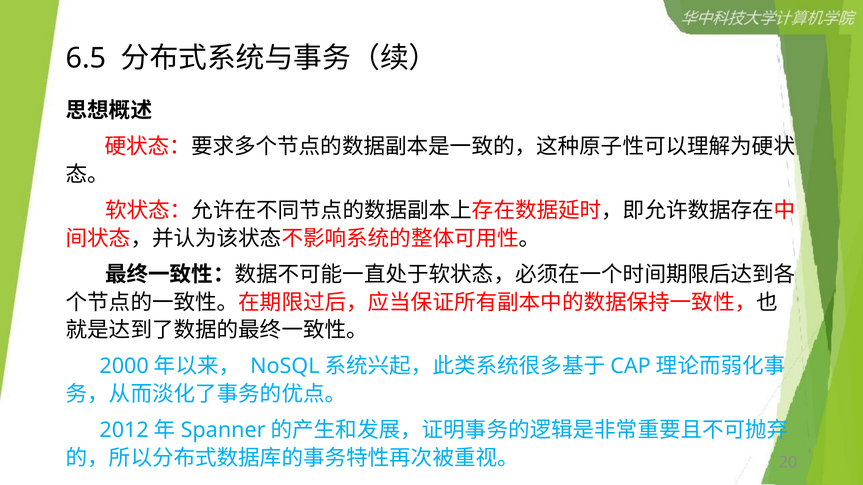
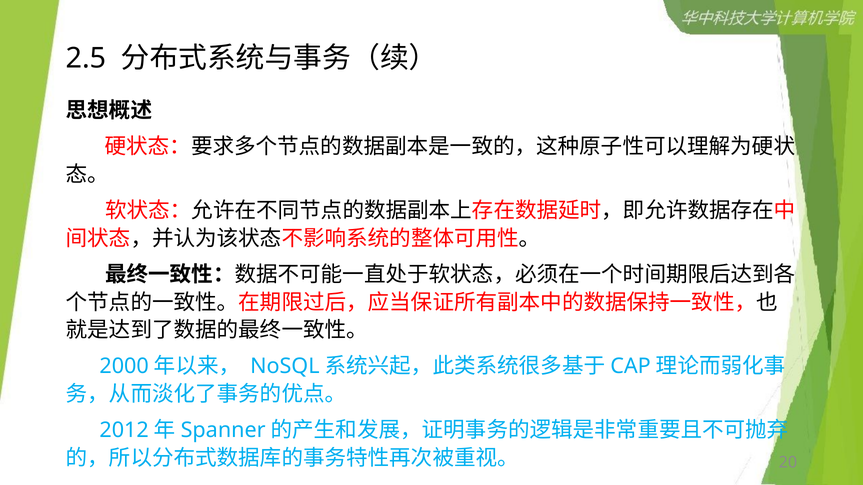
6.5: 6.5 -> 2.5 (86, 58)
